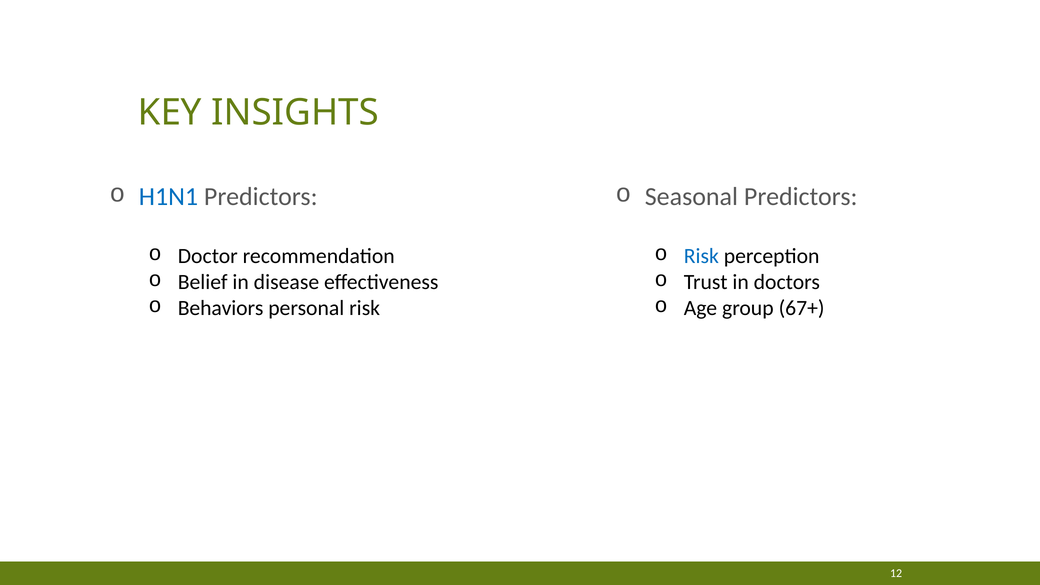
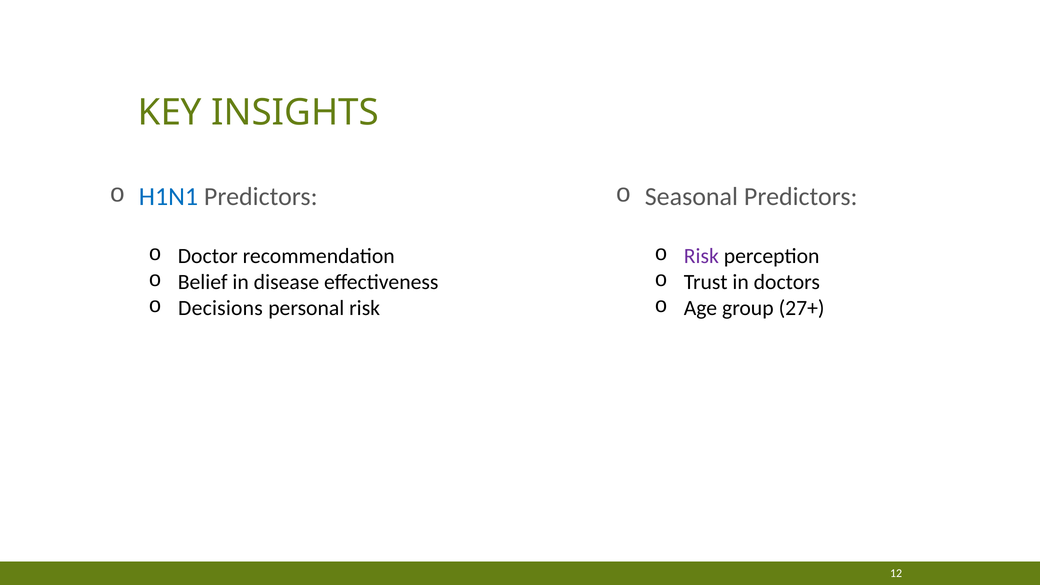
Risk colour: blue -> purple (701, 256)
Behaviors: Behaviors -> Decisions (220, 308)
67+: 67+ -> 27+ (802, 308)
